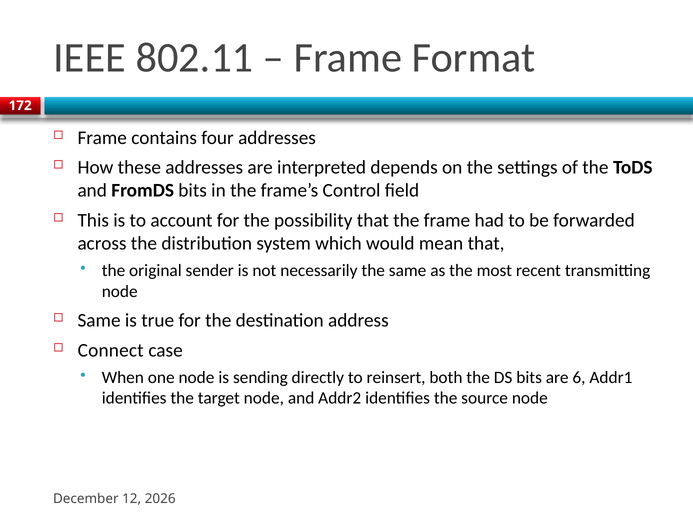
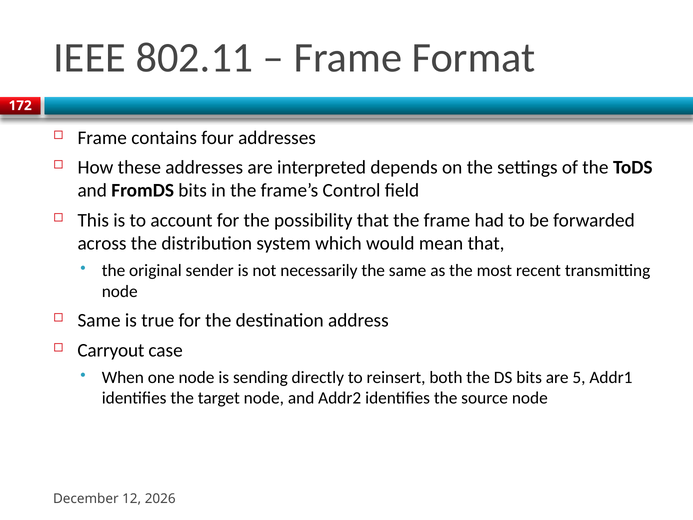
Connect: Connect -> Carryout (111, 350)
6: 6 -> 5 (579, 377)
